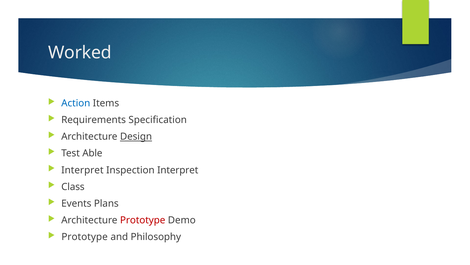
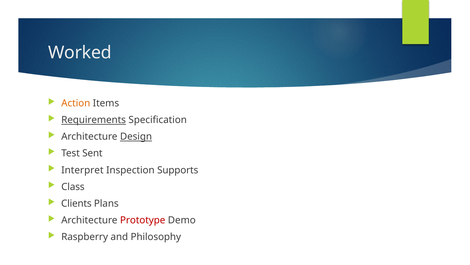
Action colour: blue -> orange (76, 103)
Requirements underline: none -> present (94, 120)
Able: Able -> Sent (92, 153)
Inspection Interpret: Interpret -> Supports (178, 170)
Events: Events -> Clients (76, 203)
Prototype: Prototype -> Raspberry (85, 236)
